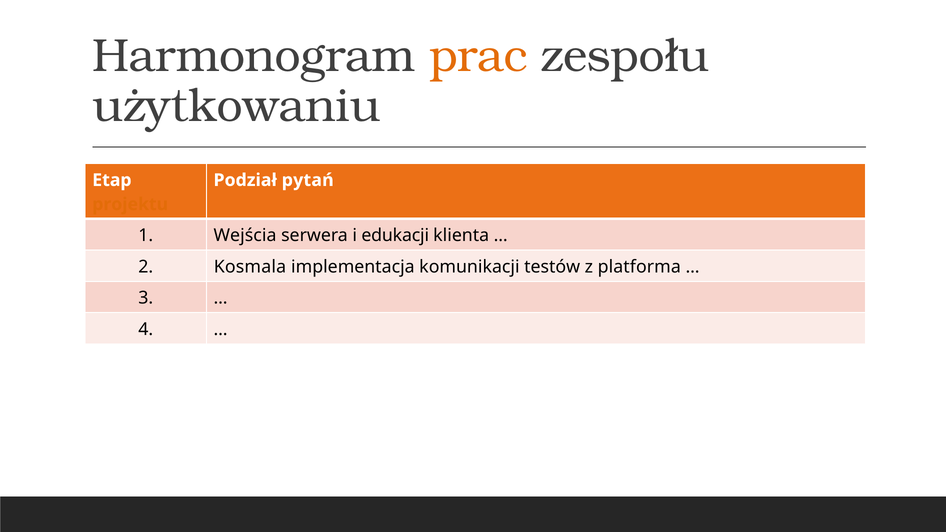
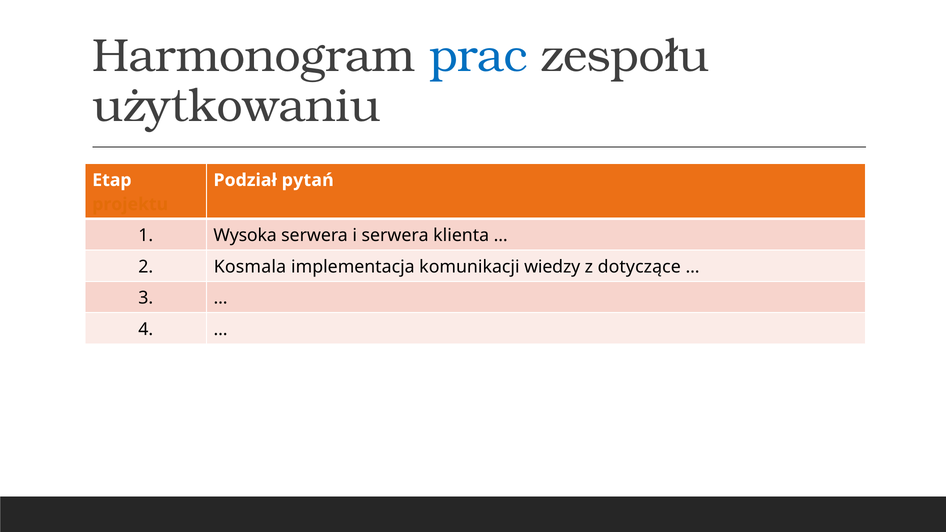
prac colour: orange -> blue (479, 56)
Wejścia: Wejścia -> Wysoka (245, 236)
i edukacji: edukacji -> serwera (395, 236)
testów: testów -> wiedzy (552, 267)
platforma: platforma -> dotyczące (639, 267)
